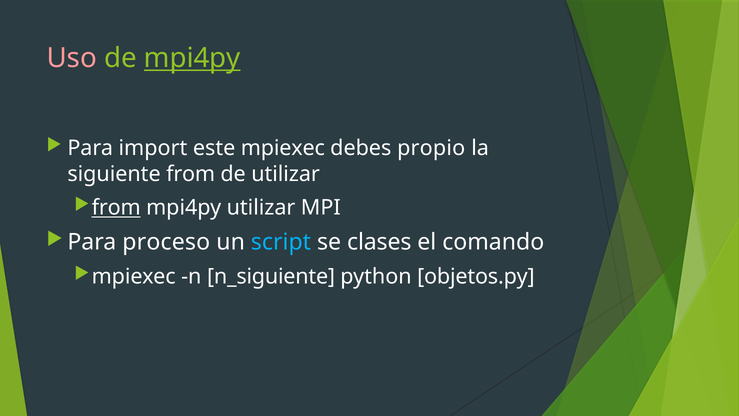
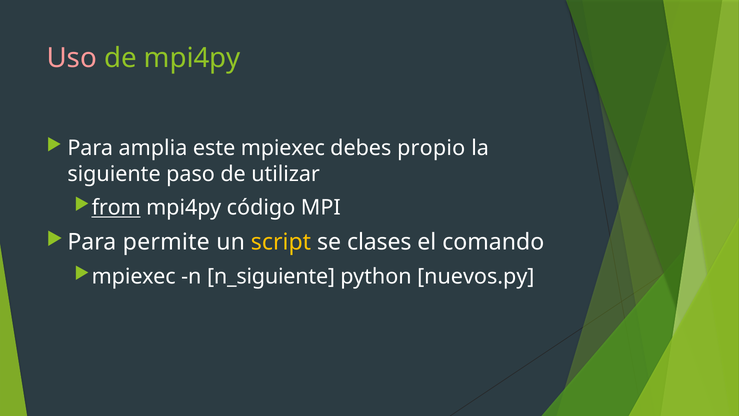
mpi4py underline: present -> none (192, 58)
import: import -> amplia (153, 148)
siguiente from: from -> paso (191, 174)
mpi4py utilizar: utilizar -> código (261, 207)
proceso: proceso -> permite (166, 242)
script colour: light blue -> yellow (281, 242)
objetos.py: objetos.py -> nuevos.py (476, 276)
